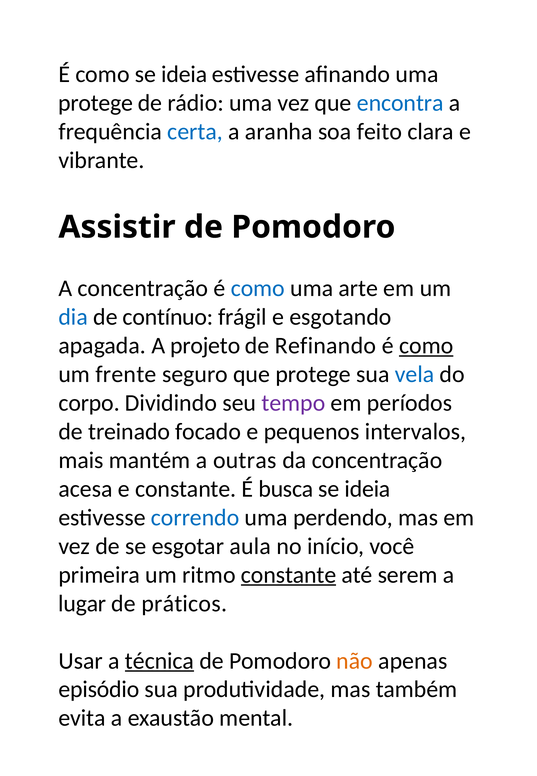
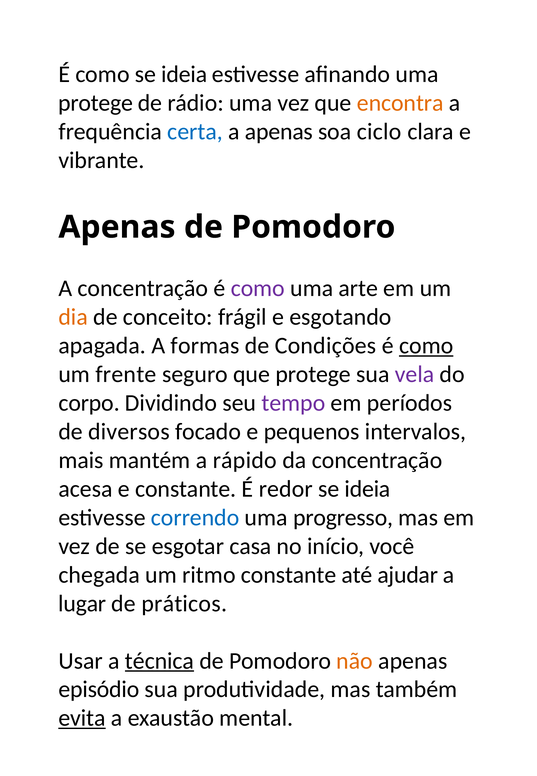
encontra colour: blue -> orange (400, 103)
a aranha: aranha -> apenas (279, 131)
feito: feito -> ciclo (379, 131)
Assistir: Assistir -> Apenas (117, 227)
como colour: blue -> purple (258, 288)
dia colour: blue -> orange (73, 317)
contínuo: contínuo -> conceito (168, 317)
projeto: projeto -> formas (205, 345)
Refinando: Refinando -> Condições (326, 345)
vela colour: blue -> purple (415, 374)
treinado: treinado -> diversos (129, 431)
outras: outras -> rápido (245, 460)
busca: busca -> redor (286, 489)
perdendo: perdendo -> progresso (343, 517)
aula: aula -> casa (250, 546)
primeira: primeira -> chegada (99, 575)
constante underline: present -> none (289, 575)
serem: serem -> ajudar (408, 575)
evita underline: none -> present (82, 718)
